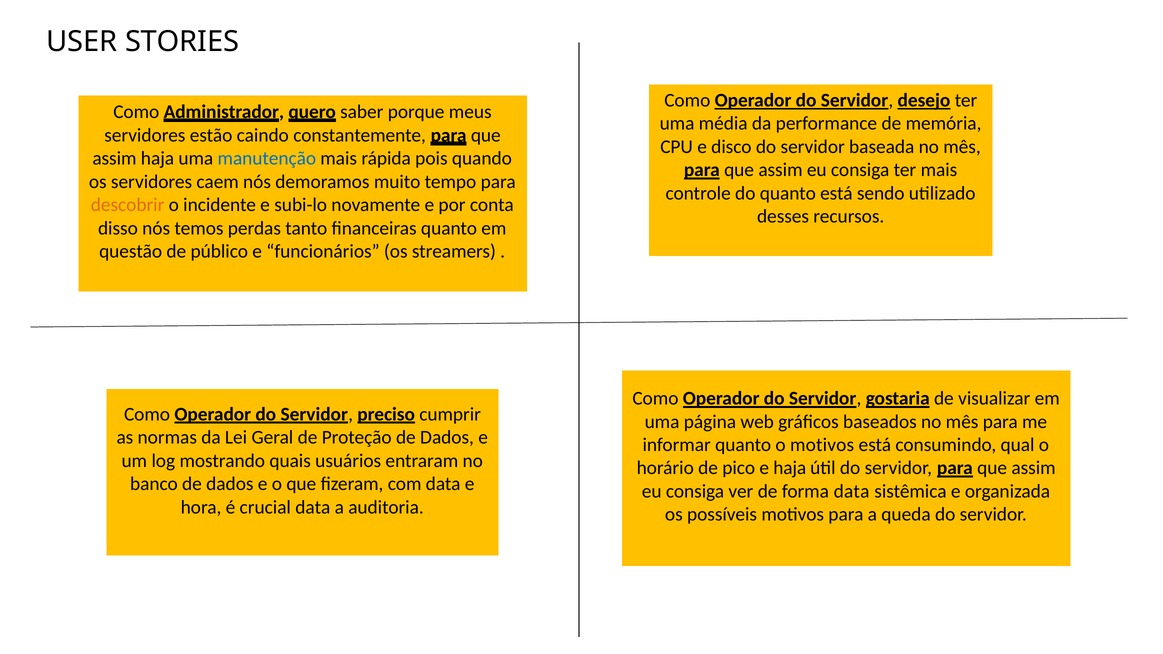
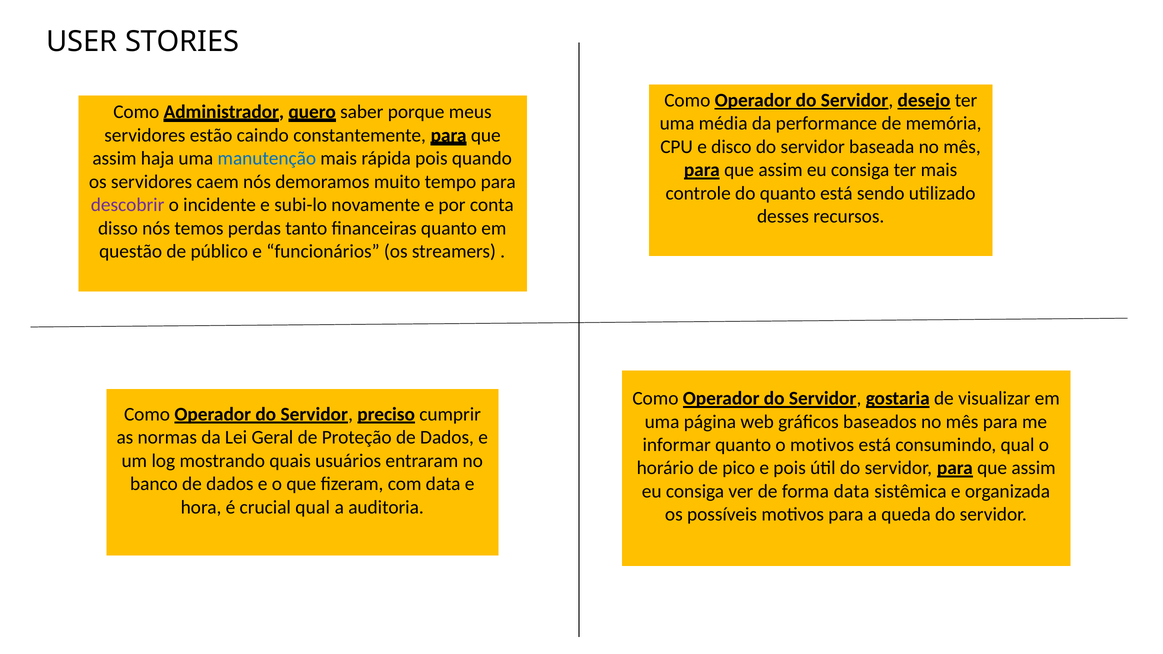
descobrir colour: orange -> purple (128, 205)
e haja: haja -> pois (790, 468)
crucial data: data -> qual (313, 507)
